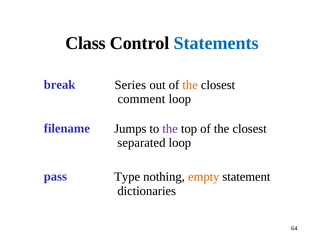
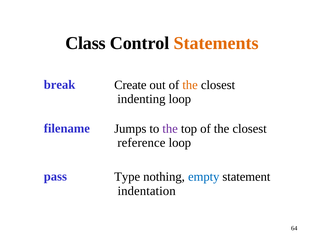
Statements colour: blue -> orange (216, 43)
Series: Series -> Create (130, 85)
comment: comment -> indenting (141, 99)
separated: separated -> reference (141, 142)
empty colour: orange -> blue (204, 177)
dictionaries: dictionaries -> indentation (147, 191)
